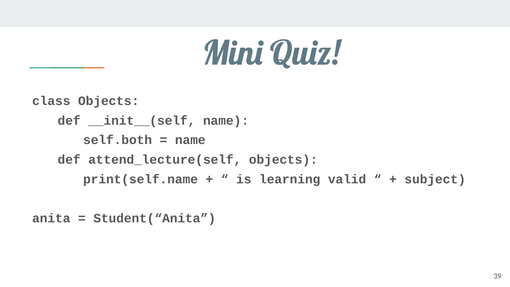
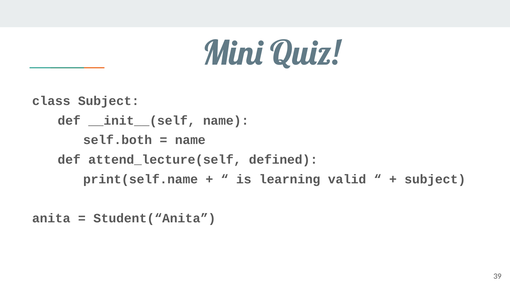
class Objects: Objects -> Subject (109, 101)
attend_lecture(self objects: objects -> defined (283, 160)
